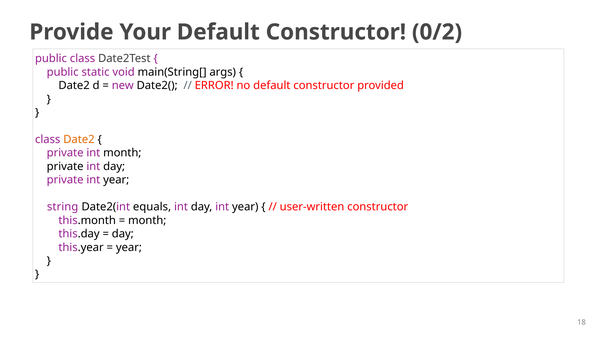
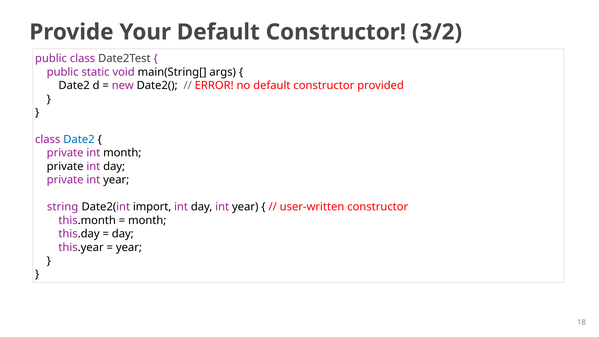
0/2: 0/2 -> 3/2 (437, 32)
Date2 colour: orange -> blue (79, 139)
equals: equals -> import (152, 207)
